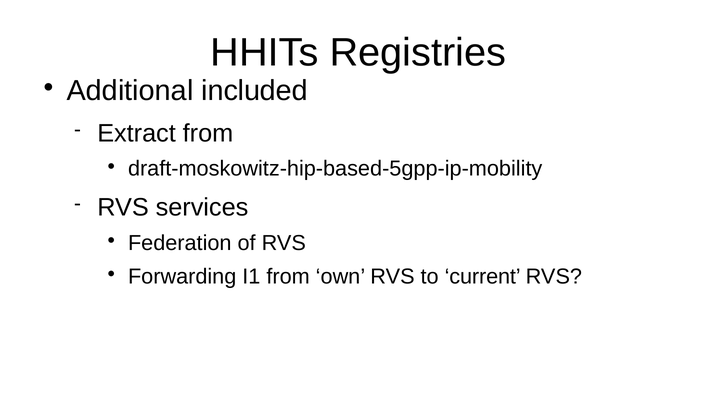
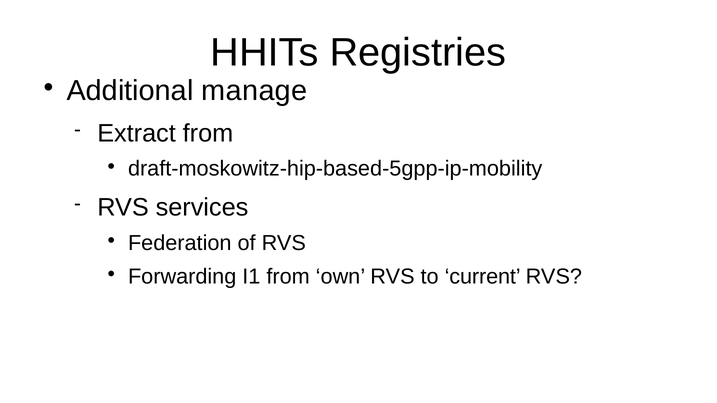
included: included -> manage (254, 91)
